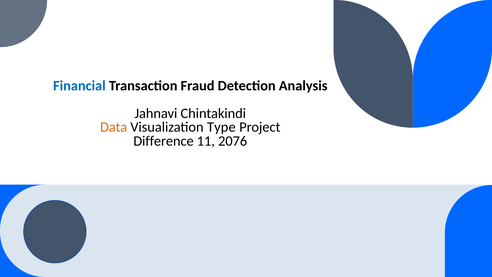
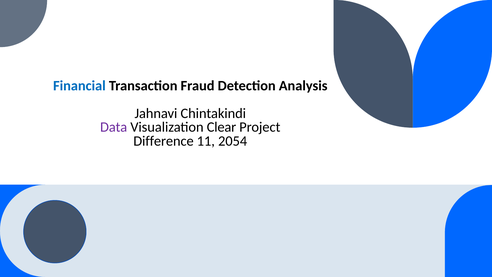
Data colour: orange -> purple (114, 127)
Type: Type -> Clear (221, 127)
2076: 2076 -> 2054 (233, 141)
